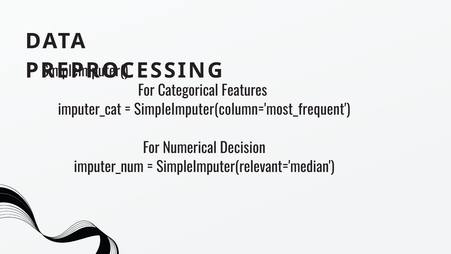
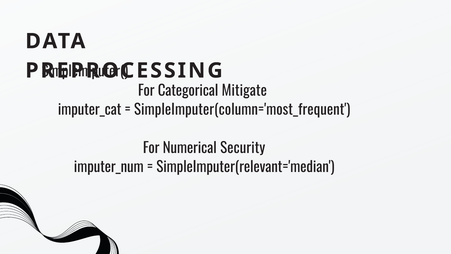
Features: Features -> Mitigate (244, 91)
Decision: Decision -> Security (243, 148)
